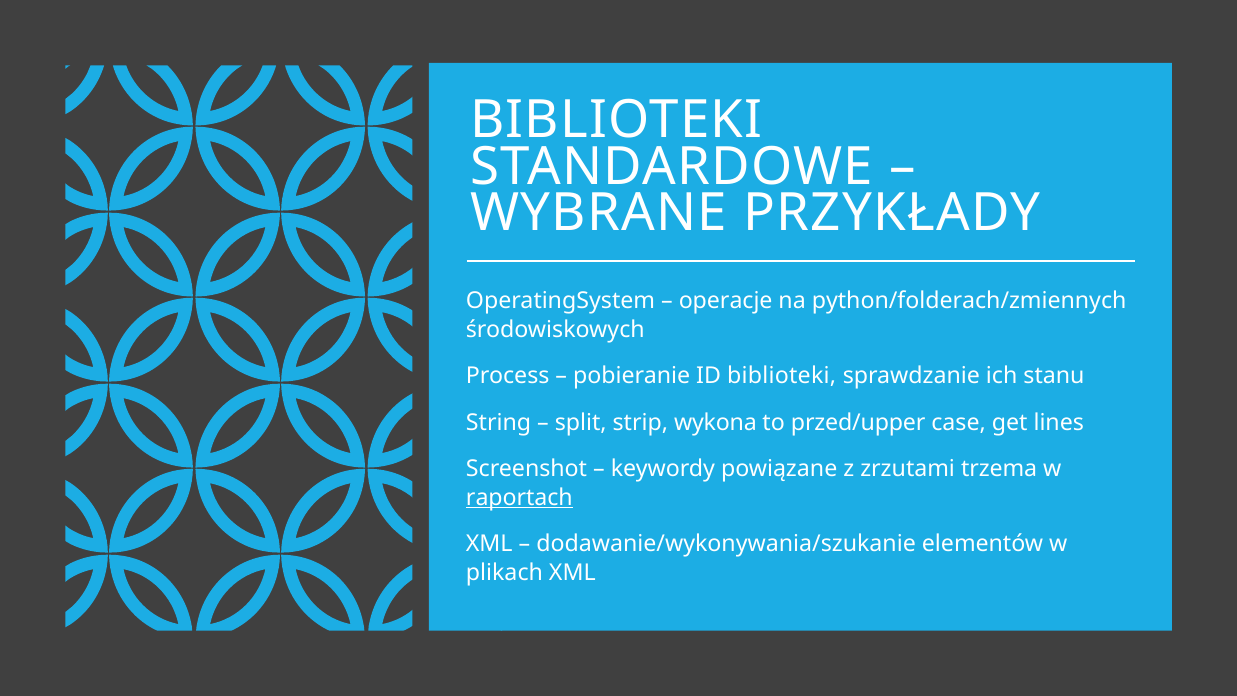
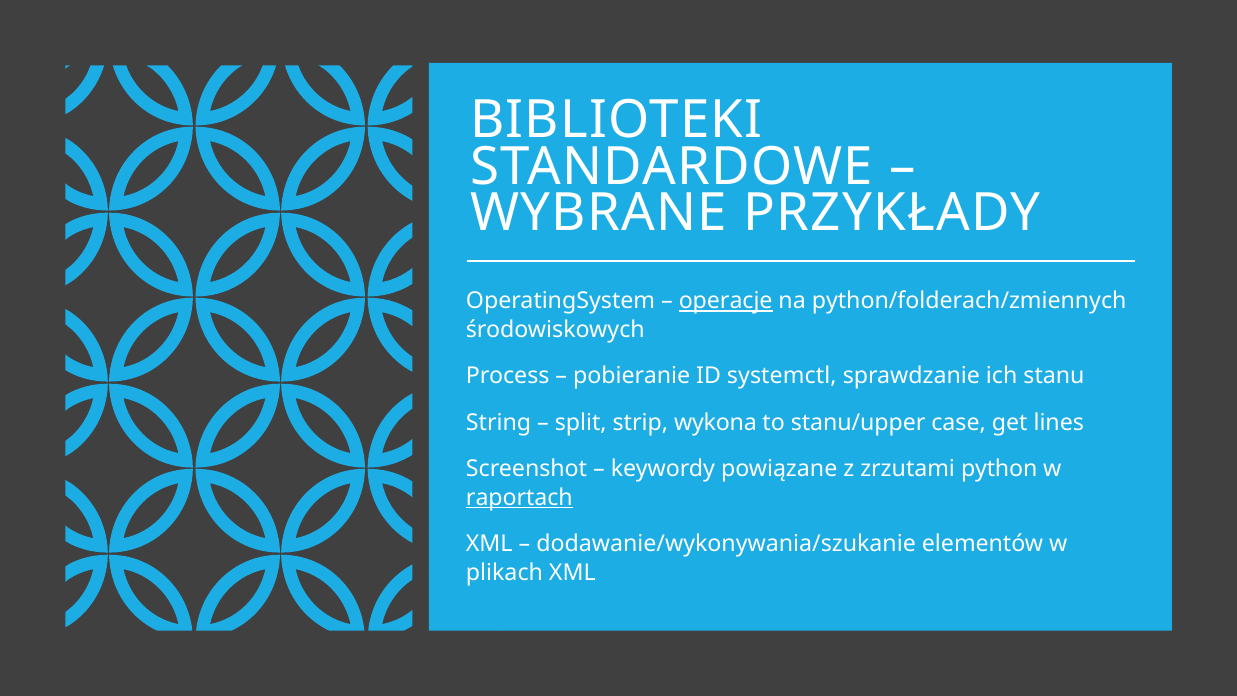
operacje underline: none -> present (726, 301)
ID biblioteki: biblioteki -> systemctl (782, 376)
przed/upper: przed/upper -> stanu/upper (858, 422)
trzema: trzema -> python (999, 469)
